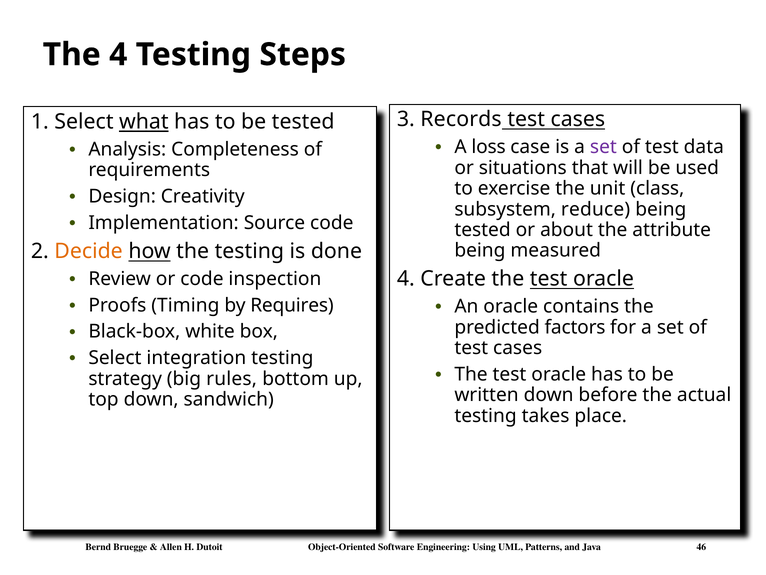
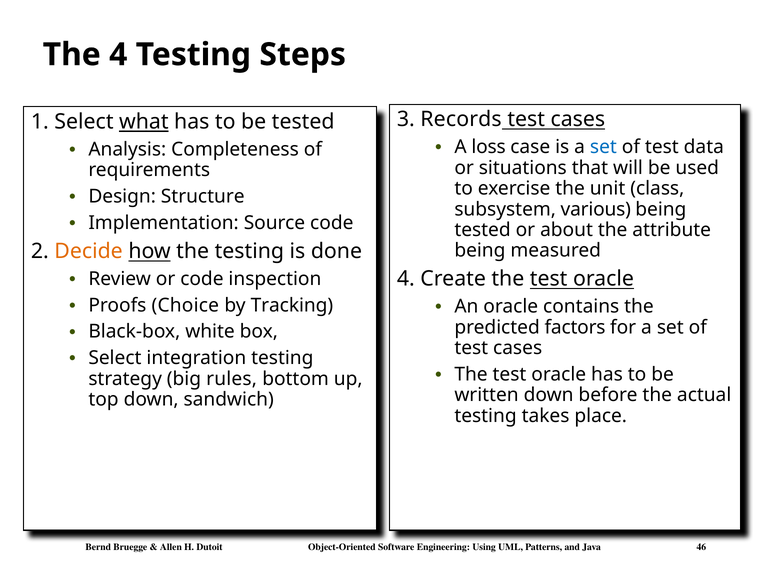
set colour: purple -> blue (603, 147)
Creativity: Creativity -> Structure (203, 196)
reduce: reduce -> various (596, 209)
Timing: Timing -> Choice (185, 305)
Requires: Requires -> Tracking (292, 305)
